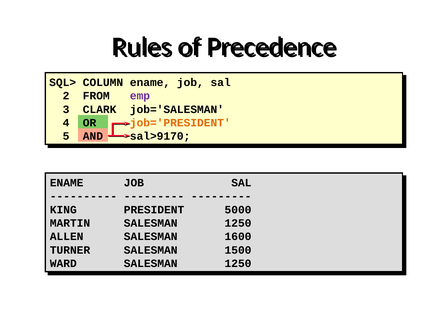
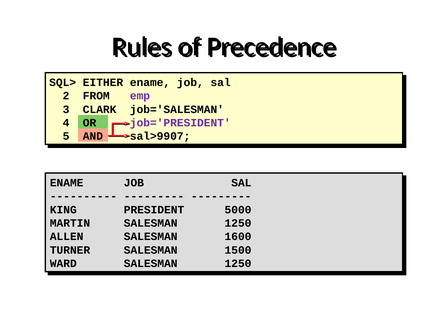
COLUMN: COLUMN -> EITHER (103, 82)
job='PRESIDENT colour: orange -> purple (180, 123)
sal>9170: sal>9170 -> sal>9907 (160, 136)
